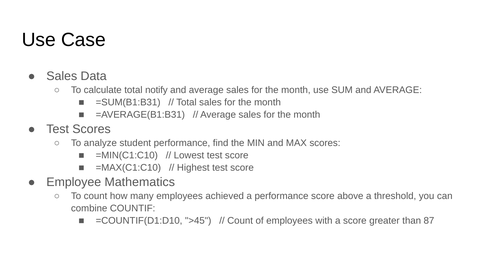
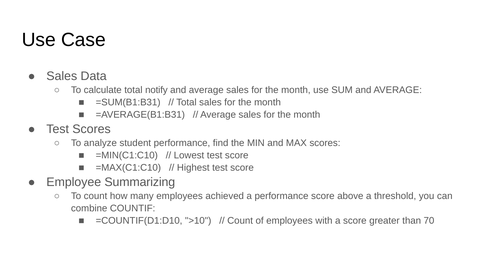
Mathematics: Mathematics -> Summarizing (140, 182)
>45: >45 -> >10 (198, 221)
87: 87 -> 70 (429, 221)
